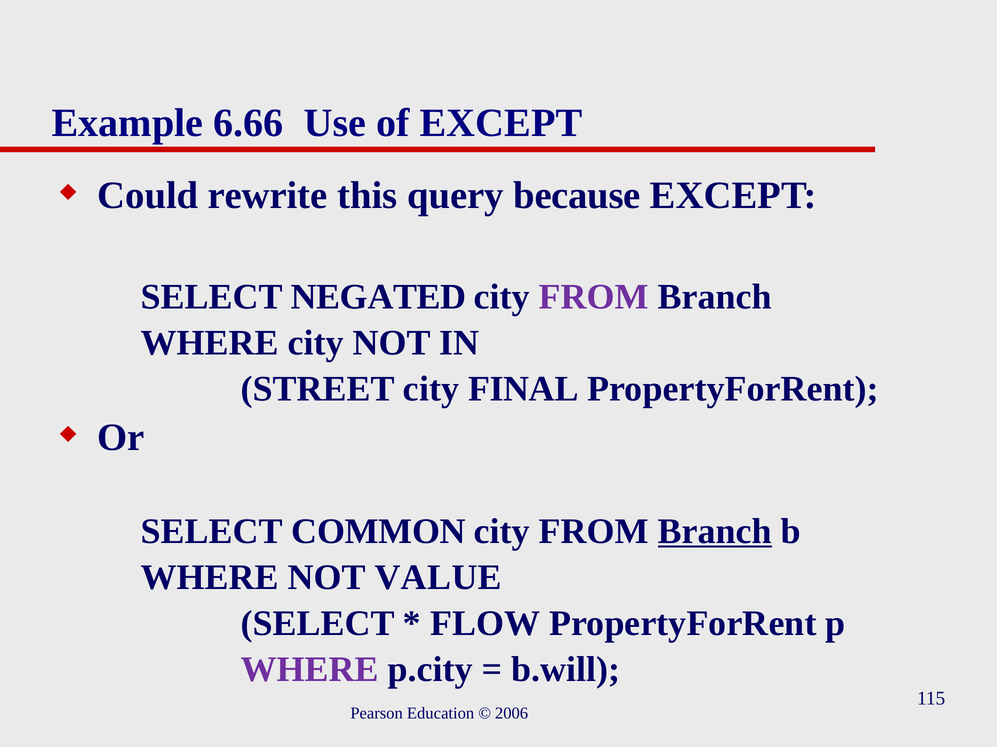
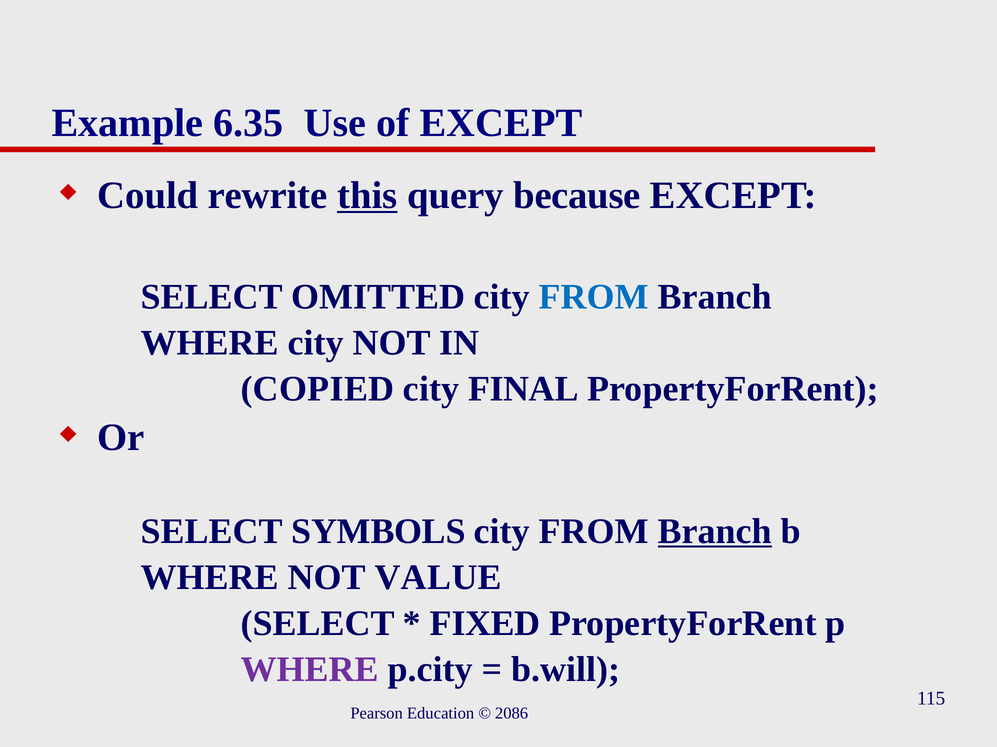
6.66: 6.66 -> 6.35 (248, 123)
this underline: none -> present (367, 196)
NEGATED: NEGATED -> OMITTED (378, 297)
FROM colour: purple -> blue (594, 297)
STREET: STREET -> COPIED (317, 390)
COMMON: COMMON -> SYMBOLS (378, 532)
FLOW: FLOW -> FIXED (485, 624)
2006: 2006 -> 2086 (512, 714)
